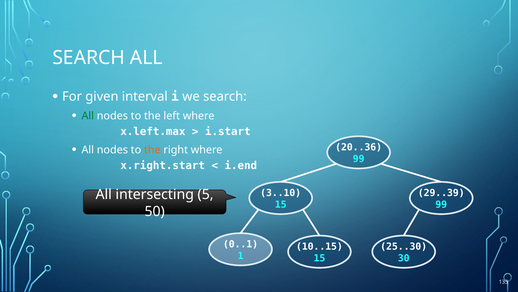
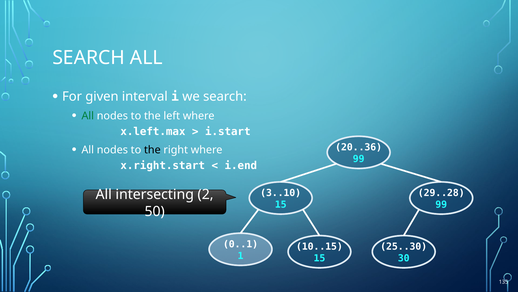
the colour: orange -> black (152, 150)
29..39: 29..39 -> 29..28 (441, 192)
5: 5 -> 2 (206, 194)
